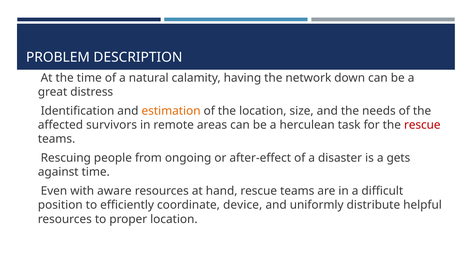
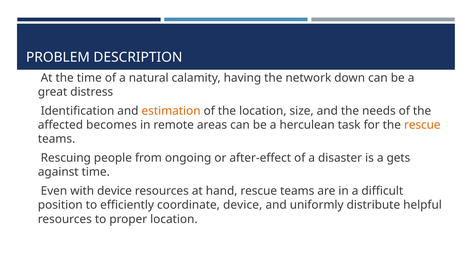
survivors: survivors -> becomes (112, 125)
rescue colour: red -> orange (422, 125)
with aware: aware -> device (115, 191)
